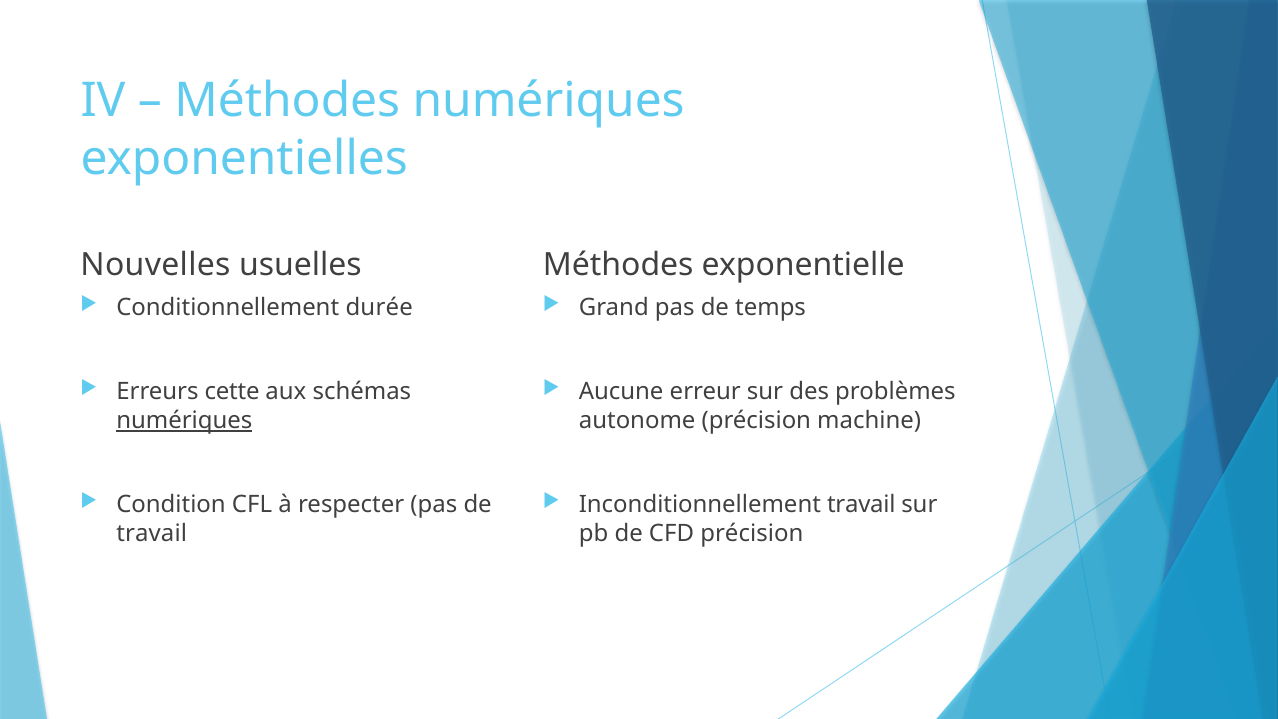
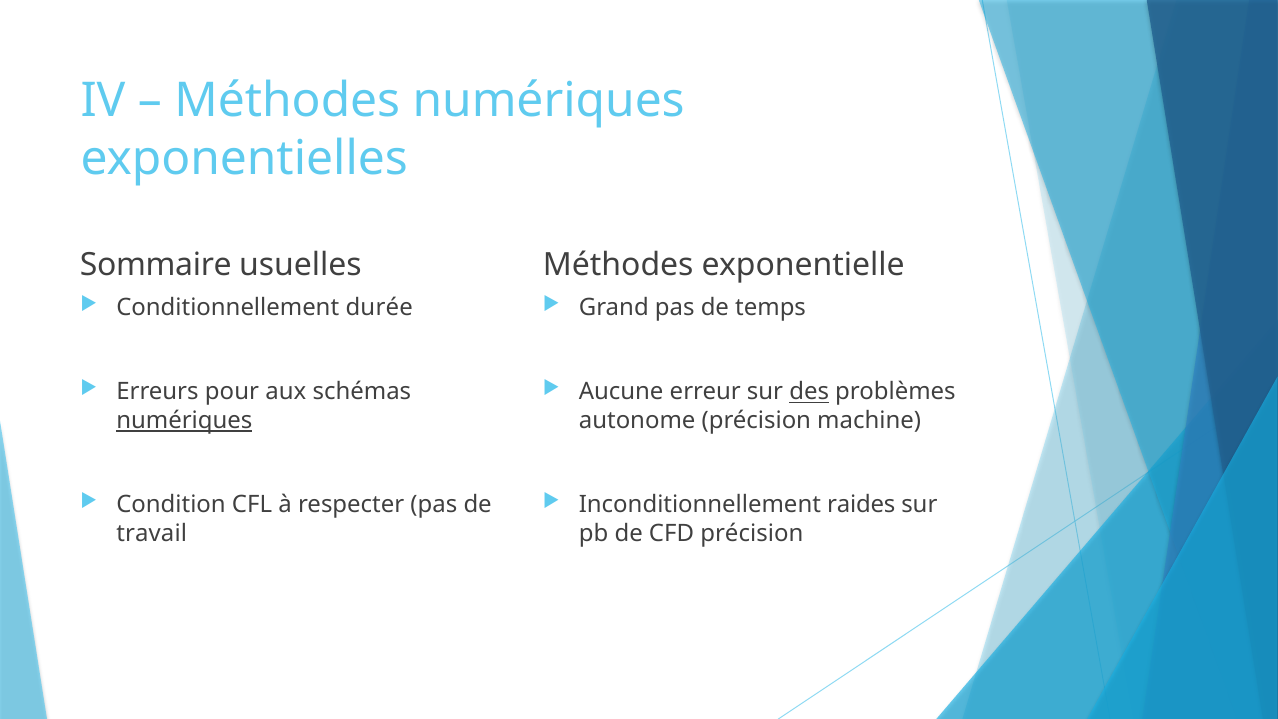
Nouvelles: Nouvelles -> Sommaire (156, 265)
cette: cette -> pour (232, 392)
des underline: none -> present (809, 392)
Inconditionnellement travail: travail -> raides (861, 505)
